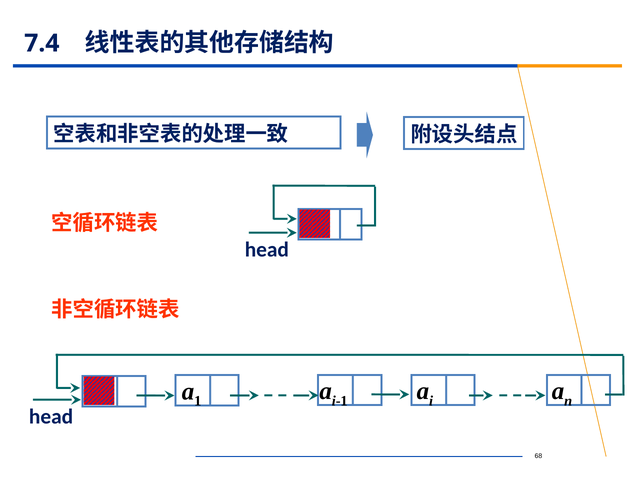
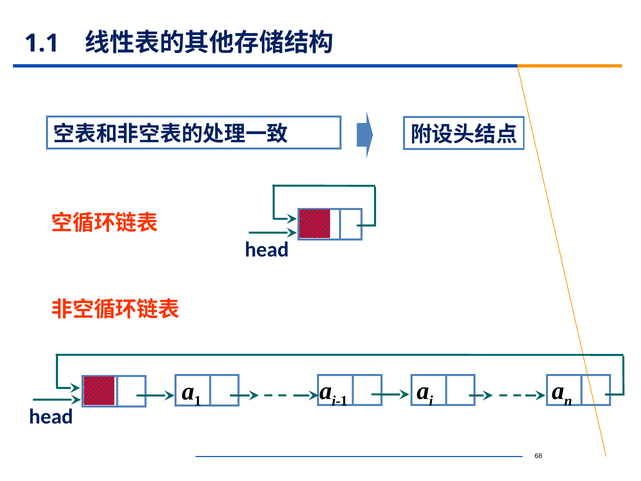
7.4: 7.4 -> 1.1 (42, 43)
